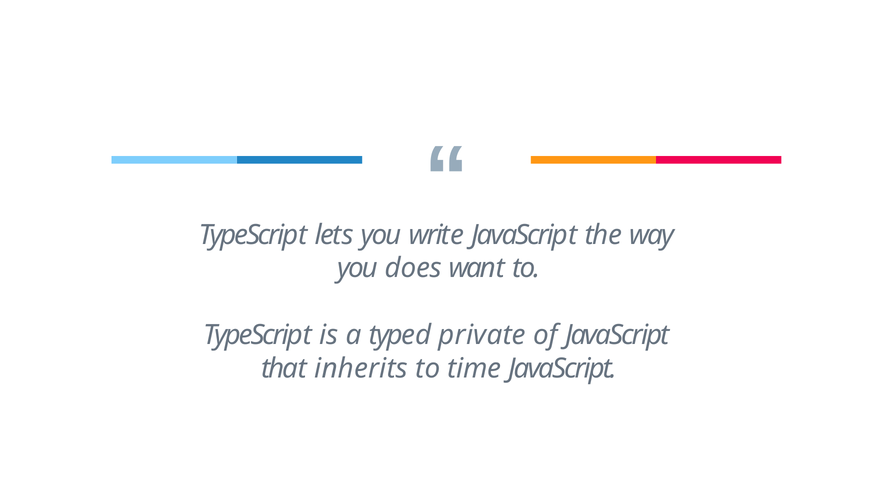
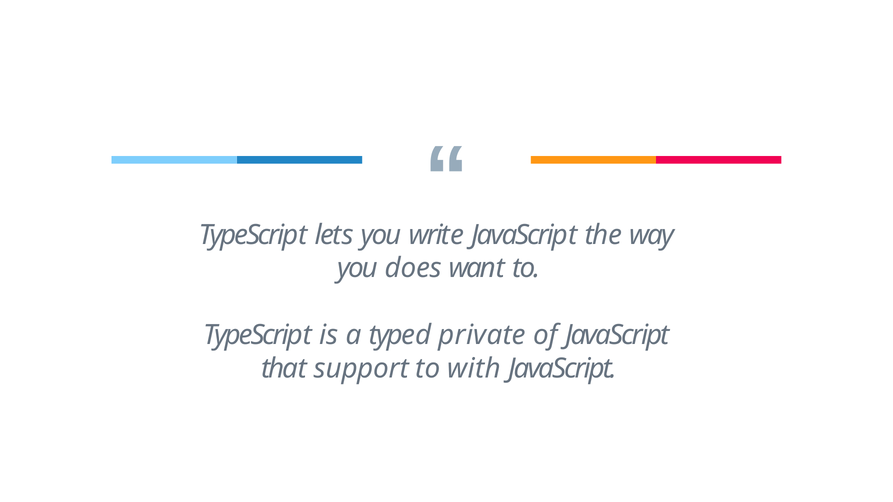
inherits: inherits -> support (361, 369)
time: time -> with (474, 369)
